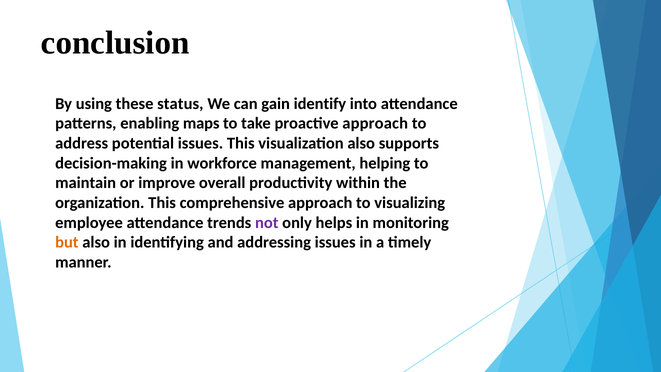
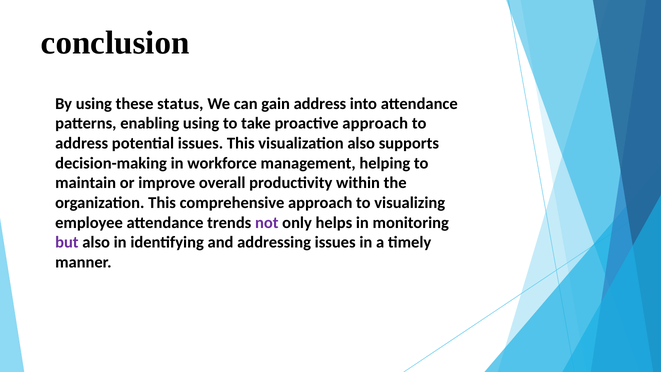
gain identify: identify -> address (320, 104)
enabling maps: maps -> using (201, 123)
but colour: orange -> purple (67, 242)
